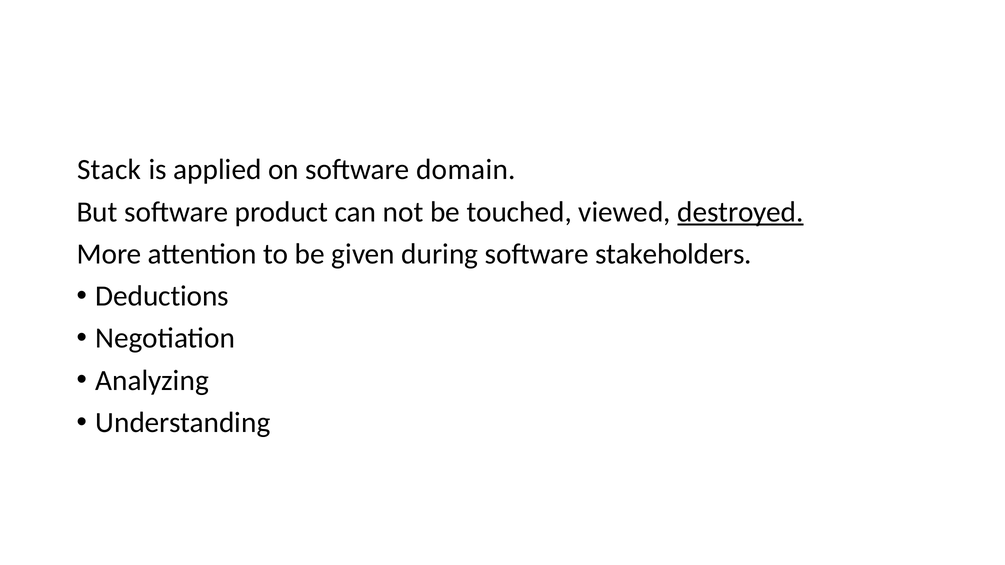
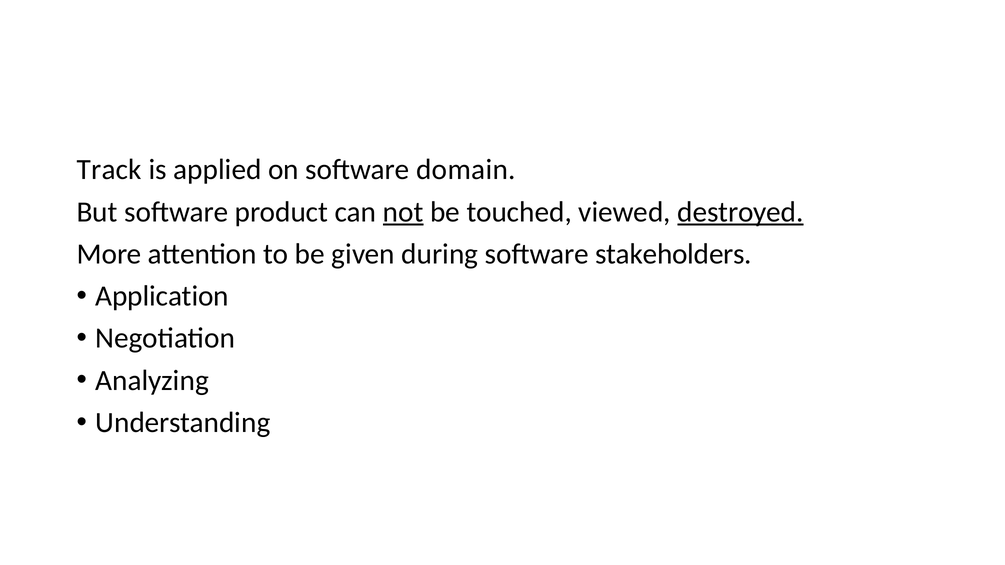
Stack: Stack -> Track (109, 170)
not underline: none -> present (403, 212)
Deductions: Deductions -> Application (162, 296)
